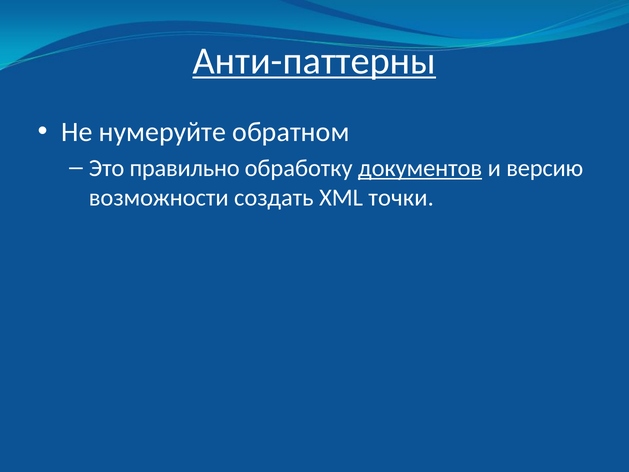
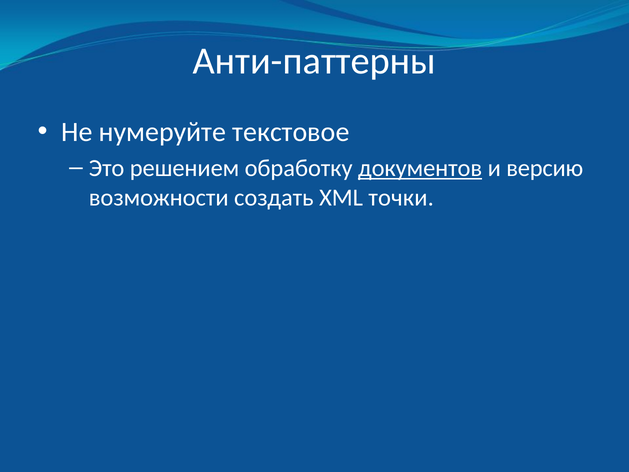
Анти-паттерны underline: present -> none (314, 61)
обратном: обратном -> текстовое (291, 132)
правильно: правильно -> решением (185, 168)
